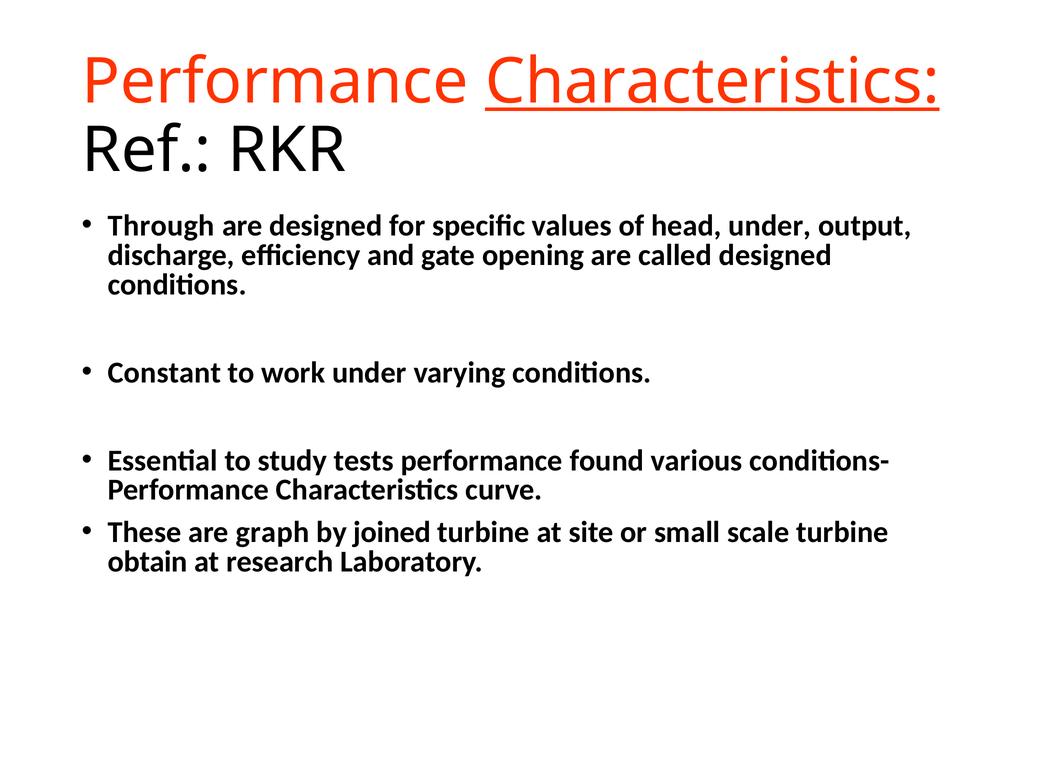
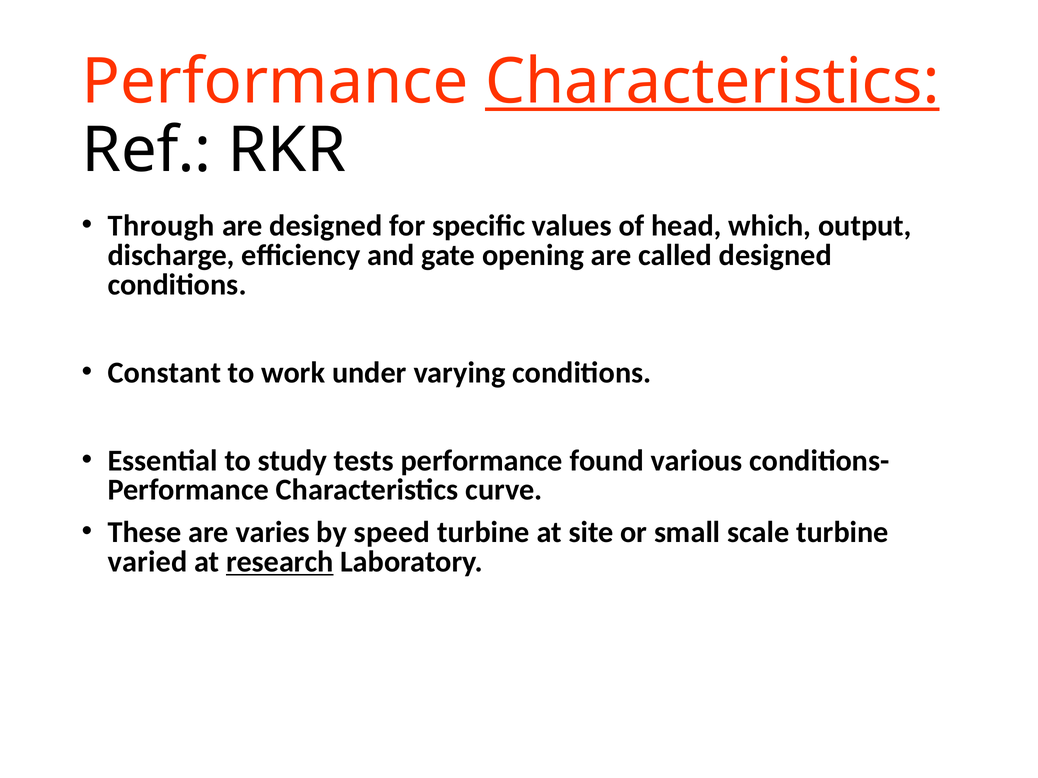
head under: under -> which (770, 226)
graph: graph -> varies (273, 533)
joined: joined -> speed (392, 533)
obtain: obtain -> varied (147, 562)
research underline: none -> present (280, 562)
